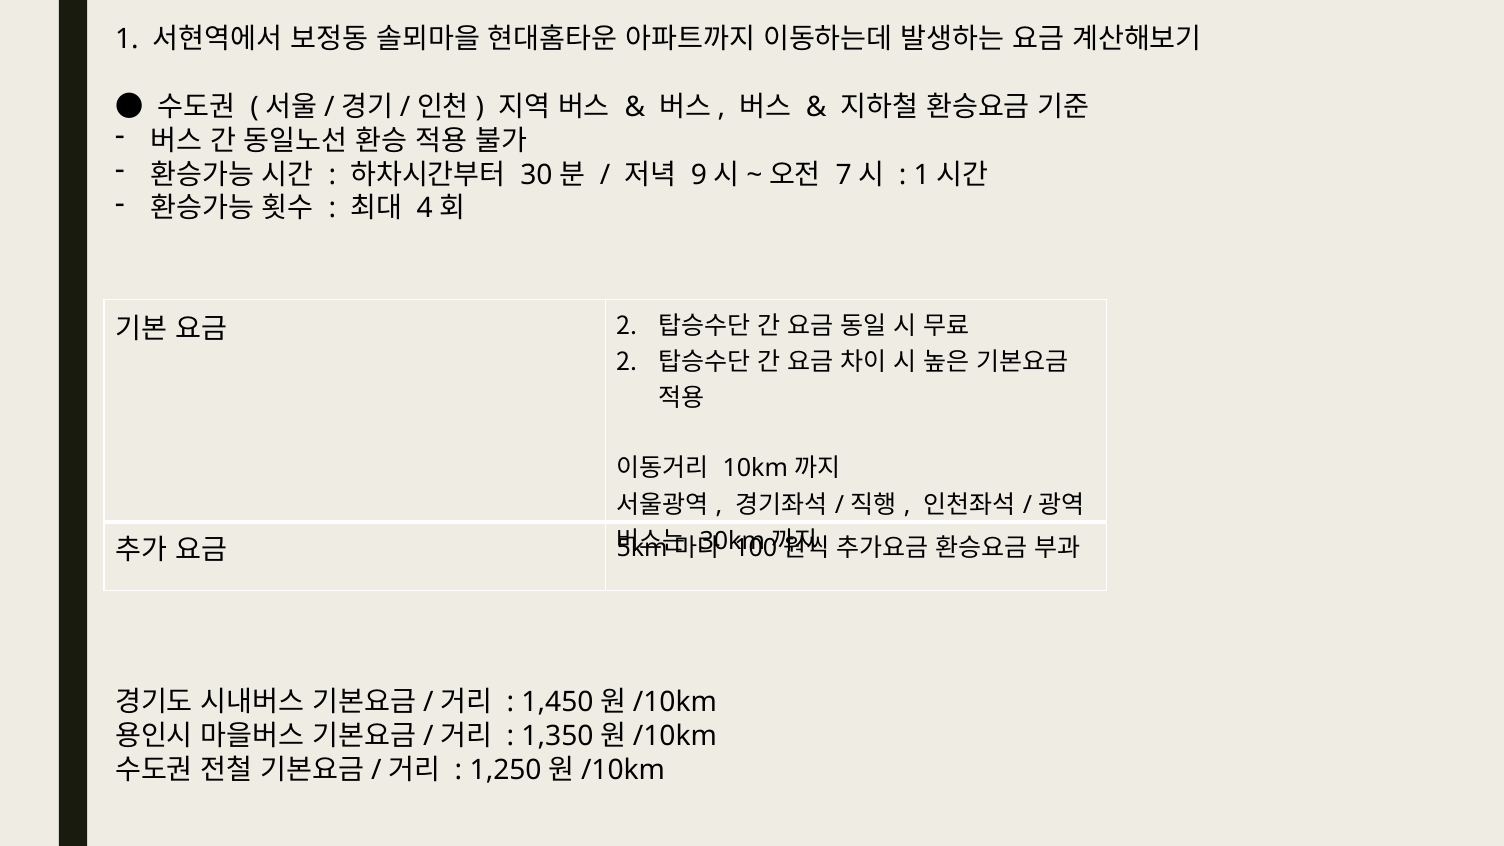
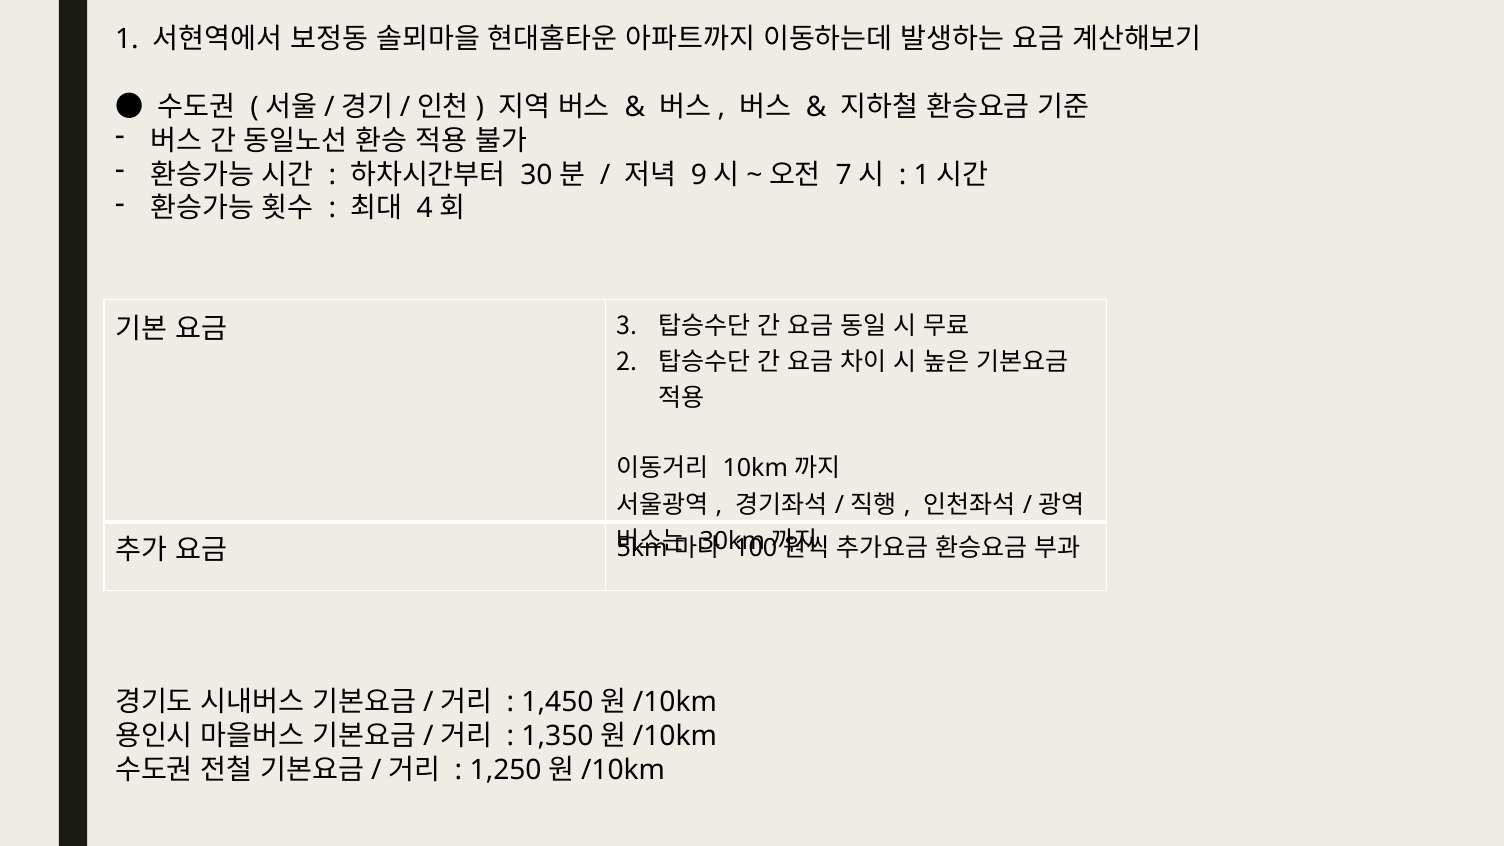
2: 2 -> 3 (627, 326)
